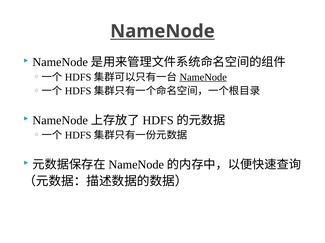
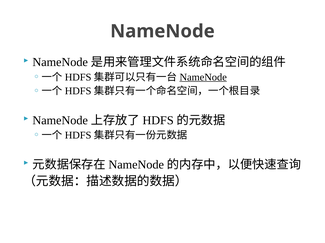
NameNode underline: present -> none (162, 31)
